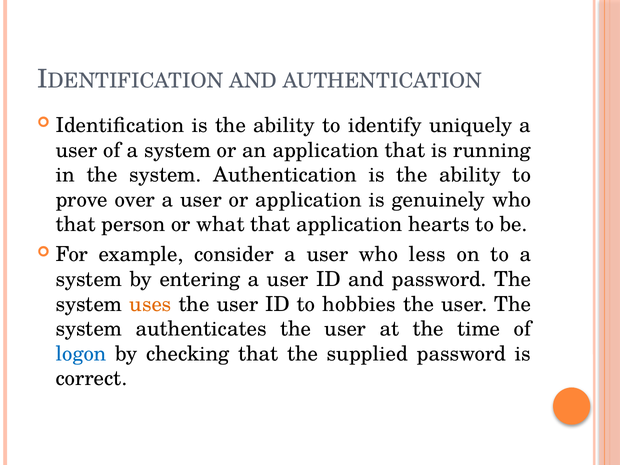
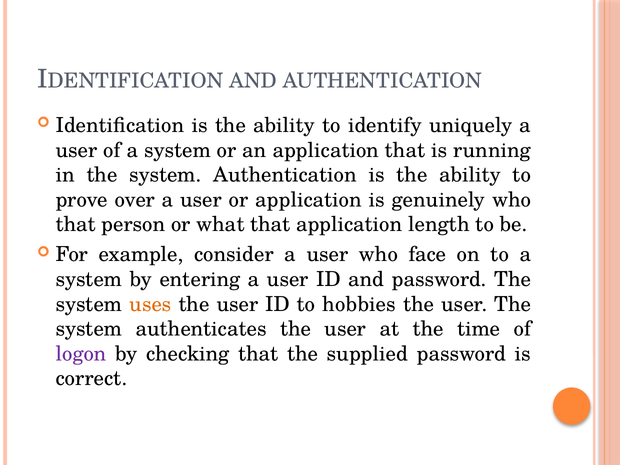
hearts: hearts -> length (439, 225)
less: less -> face (427, 255)
logon colour: blue -> purple (81, 354)
